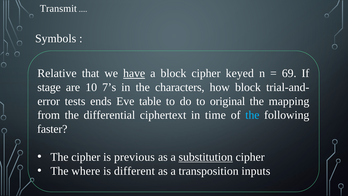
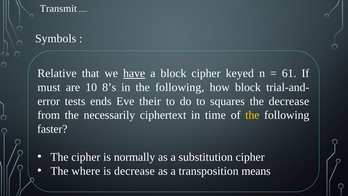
69: 69 -> 61 (289, 73)
stage: stage -> must (49, 87)
7’s: 7’s -> 8’s (109, 87)
in the characters: characters -> following (180, 87)
table: table -> their (150, 101)
original: original -> squares (228, 101)
the mapping: mapping -> decrease (289, 101)
differential: differential -> necessarily (109, 115)
the colour: light blue -> yellow (252, 115)
previous: previous -> normally (135, 157)
substitution underline: present -> none (206, 157)
is different: different -> decrease (134, 171)
inputs: inputs -> means (256, 171)
